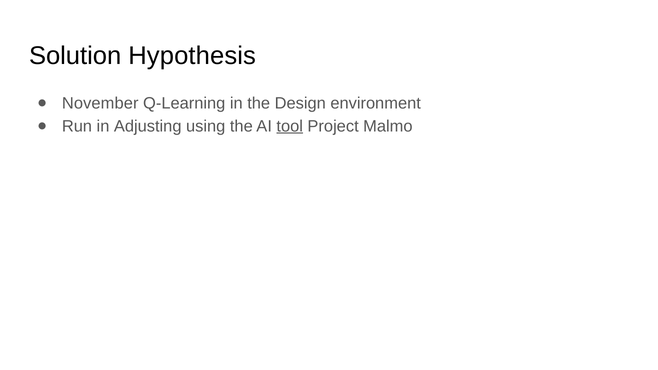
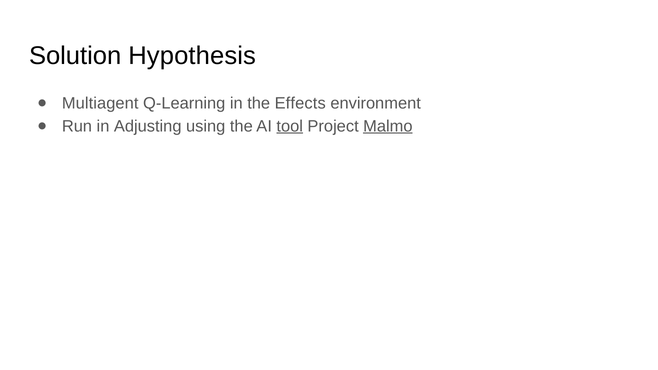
November: November -> Multiagent (100, 103)
Design: Design -> Effects (300, 103)
Malmo underline: none -> present (388, 126)
